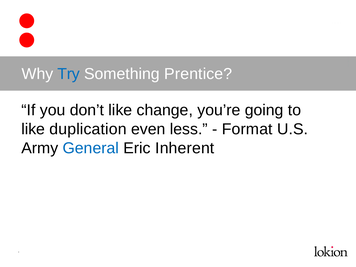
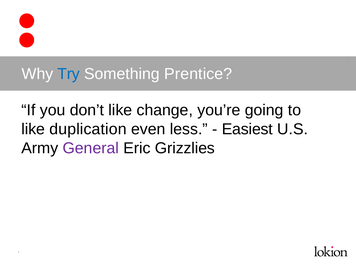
Format: Format -> Easiest (247, 129)
General colour: blue -> purple (91, 148)
Inherent: Inherent -> Grizzlies (185, 148)
